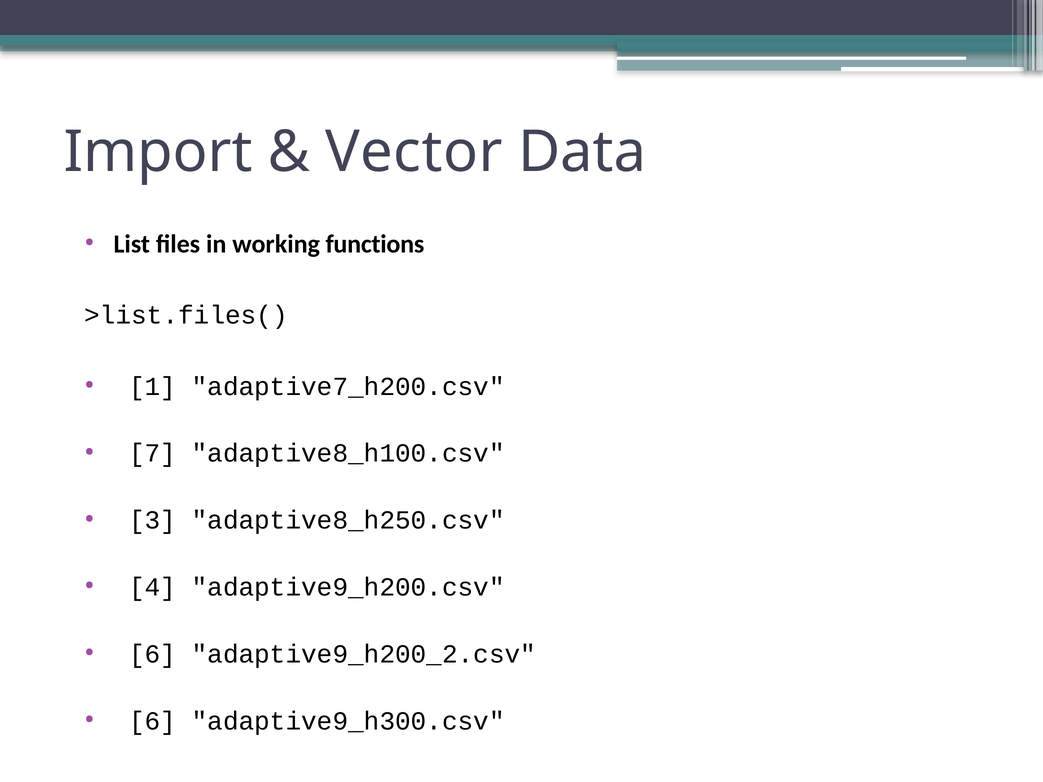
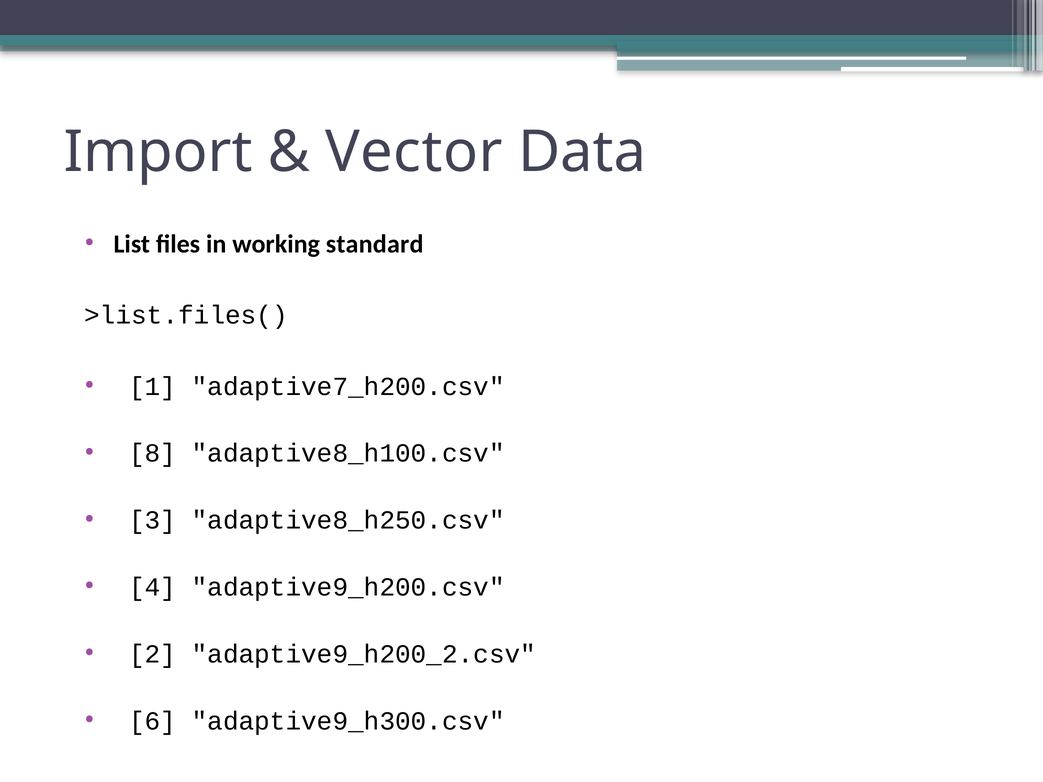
functions: functions -> standard (375, 244)
7: 7 -> 8 (153, 454)
6: 6 -> 2 (153, 654)
